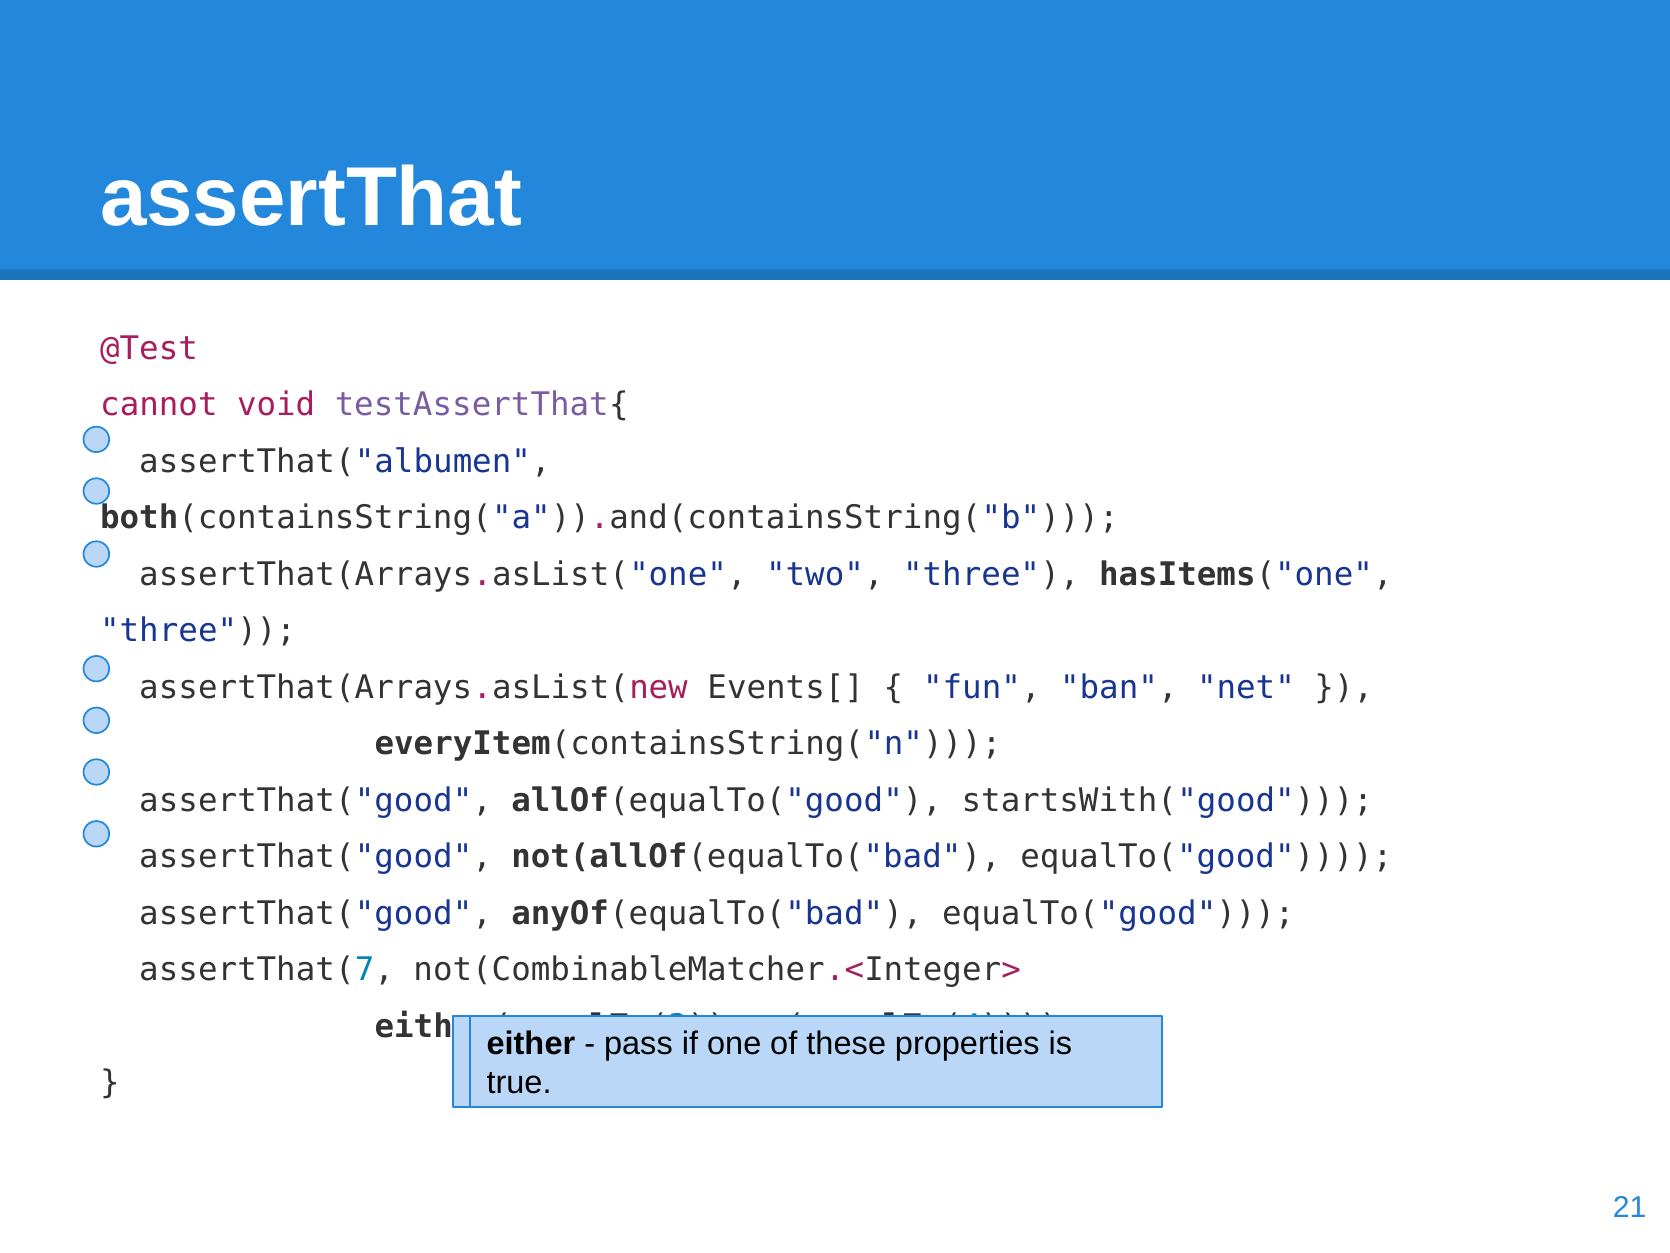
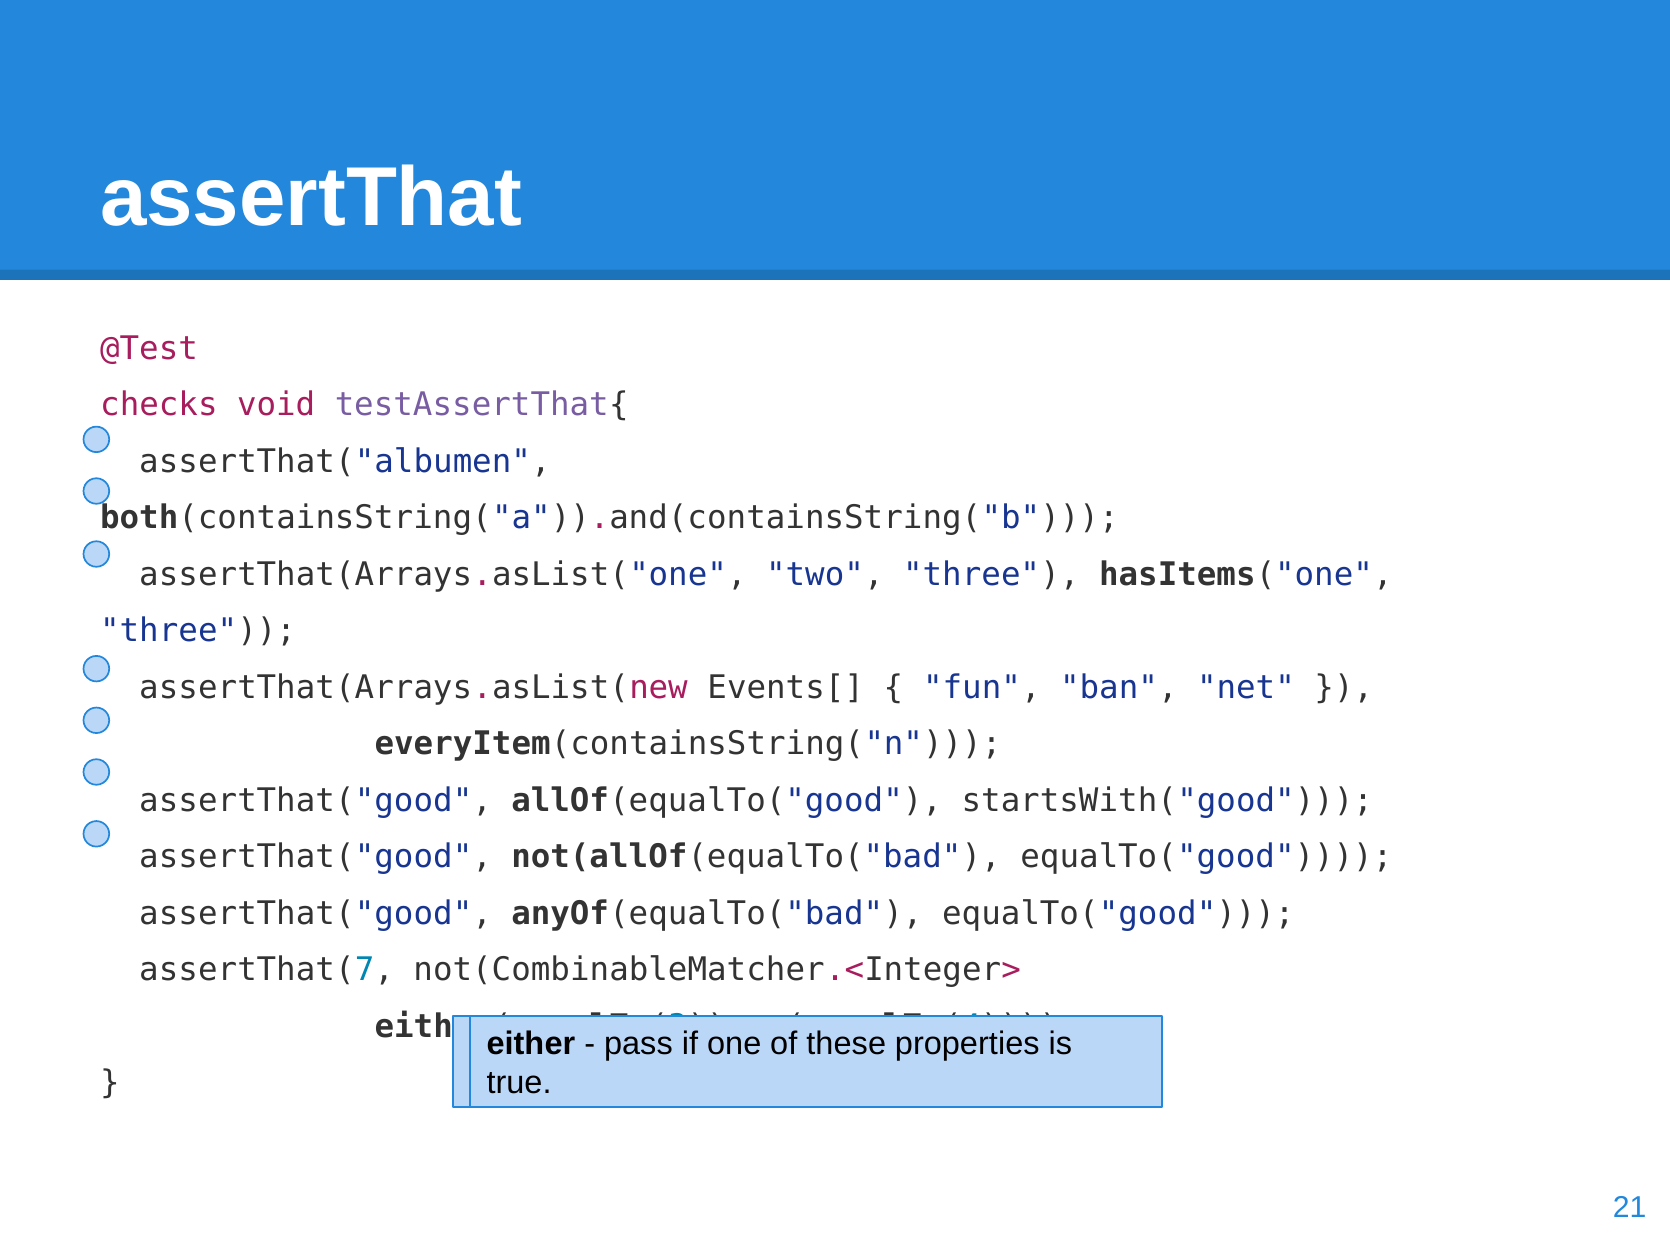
cannot: cannot -> checks (159, 405)
